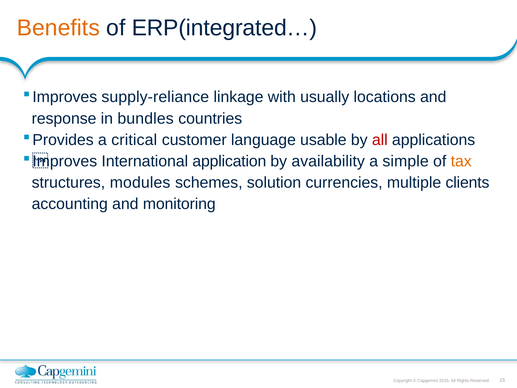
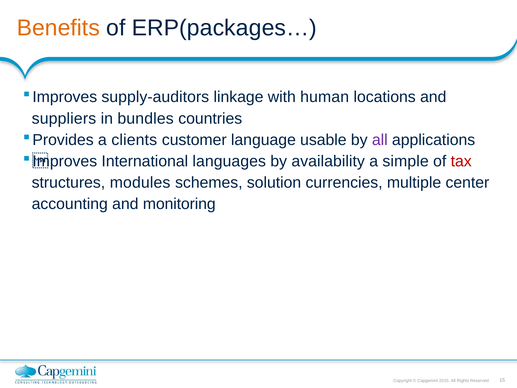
ERP(integrated…: ERP(integrated… -> ERP(packages… (224, 28)
supply-reliance: supply-reliance -> supply-auditors (155, 97)
usually: usually -> human (325, 97)
response: response -> suppliers (64, 118)
critical: critical -> clients (134, 140)
all colour: red -> purple (380, 140)
application: application -> languages (229, 161)
tax colour: orange -> red (461, 161)
clients: clients -> center (467, 182)
